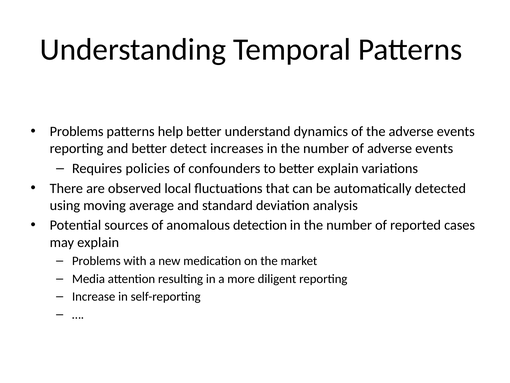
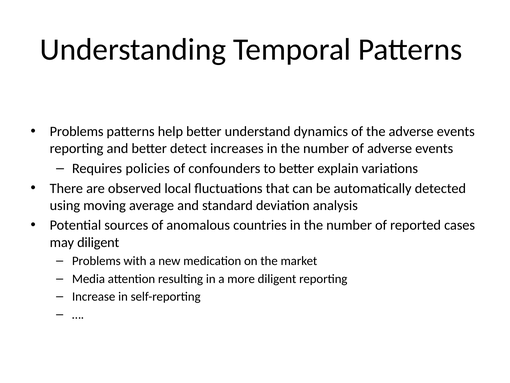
detection: detection -> countries (260, 225)
may explain: explain -> diligent (98, 242)
